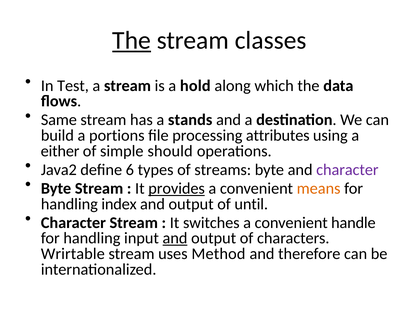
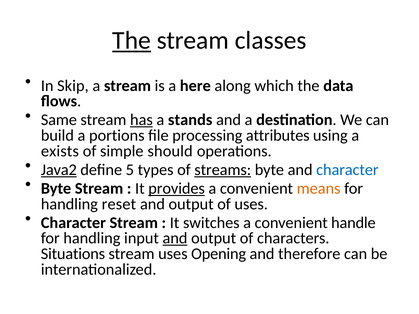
Test: Test -> Skip (73, 86)
hold: hold -> here (195, 86)
has underline: none -> present (141, 120)
either: either -> exists (60, 151)
Java2 underline: none -> present (59, 170)
6: 6 -> 5 (130, 170)
streams underline: none -> present (223, 170)
character colour: purple -> blue (347, 170)
index: index -> reset (119, 204)
of until: until -> uses (251, 204)
Wrirtable: Wrirtable -> Situations (73, 254)
Method: Method -> Opening (219, 254)
